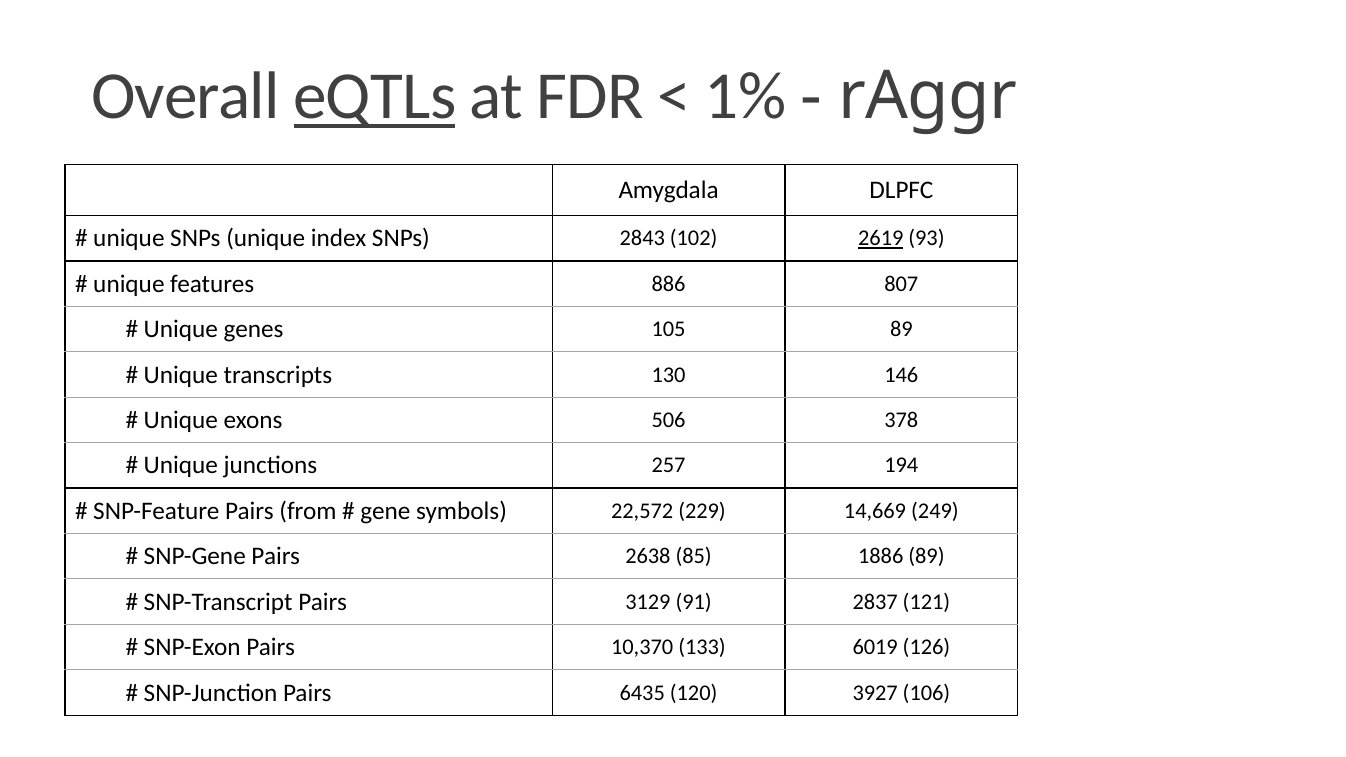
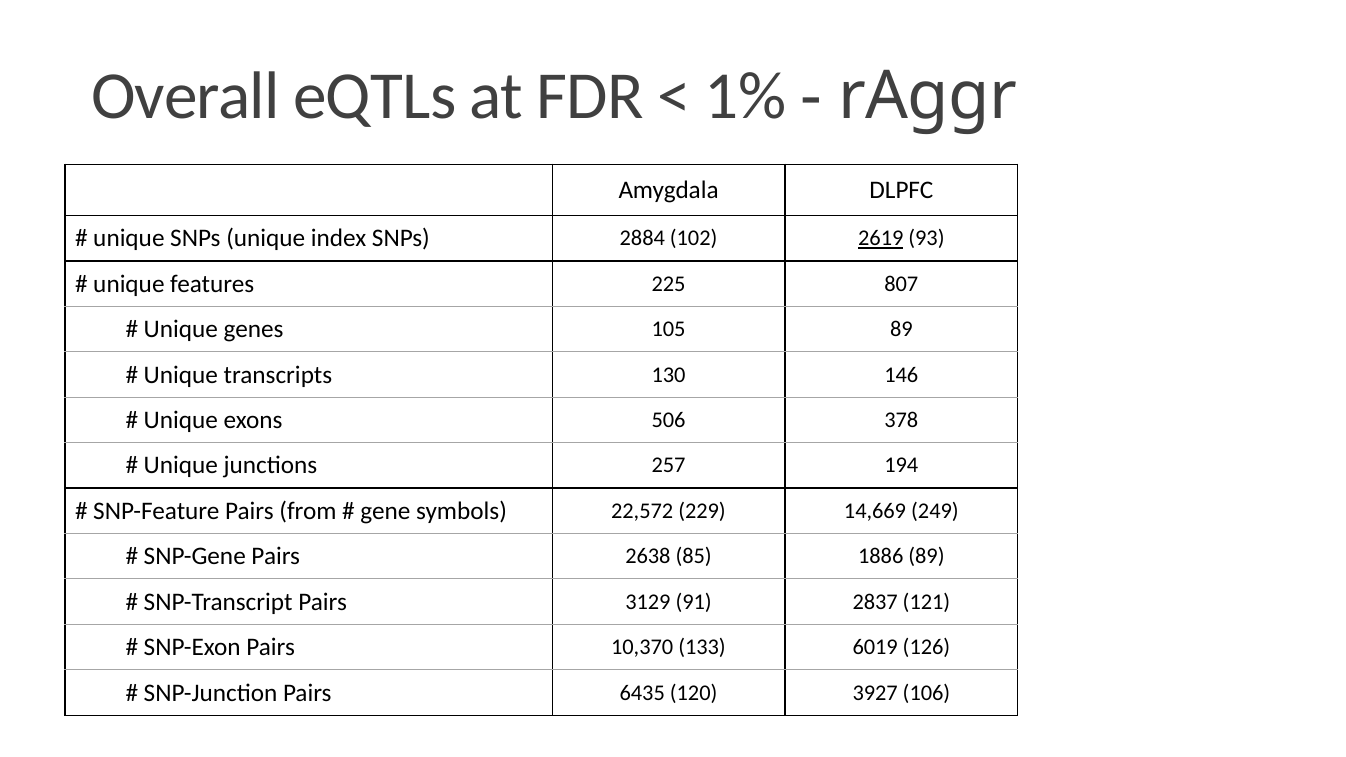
eQTLs underline: present -> none (375, 97)
2843: 2843 -> 2884 (642, 239)
886: 886 -> 225 (669, 284)
